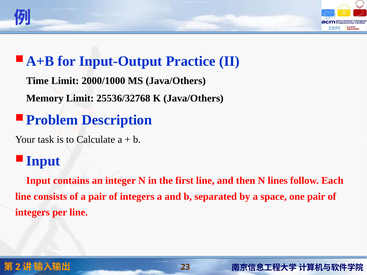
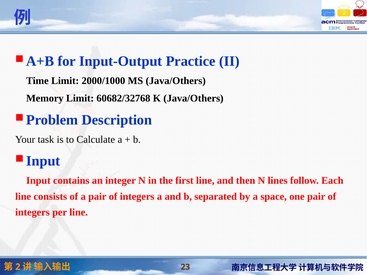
25536/32768: 25536/32768 -> 60682/32768 (123, 98)
